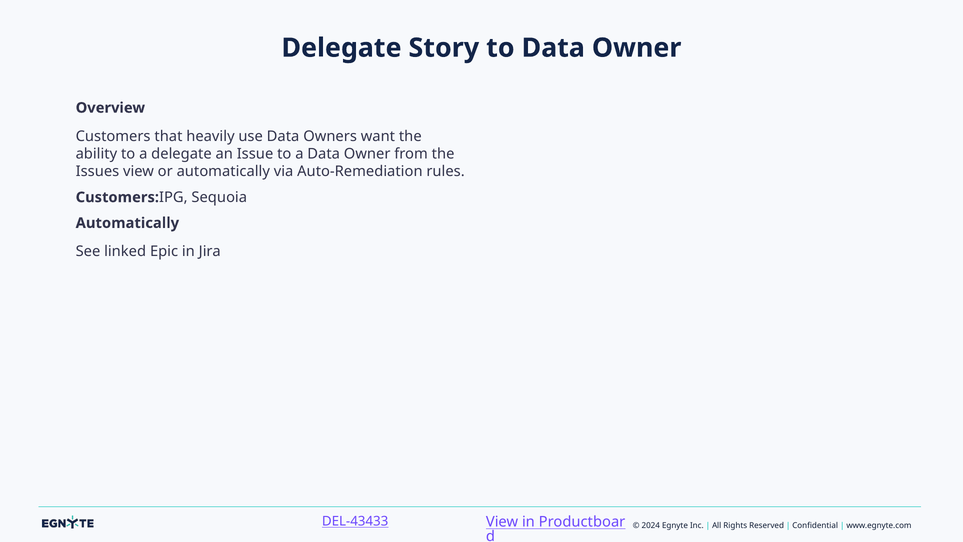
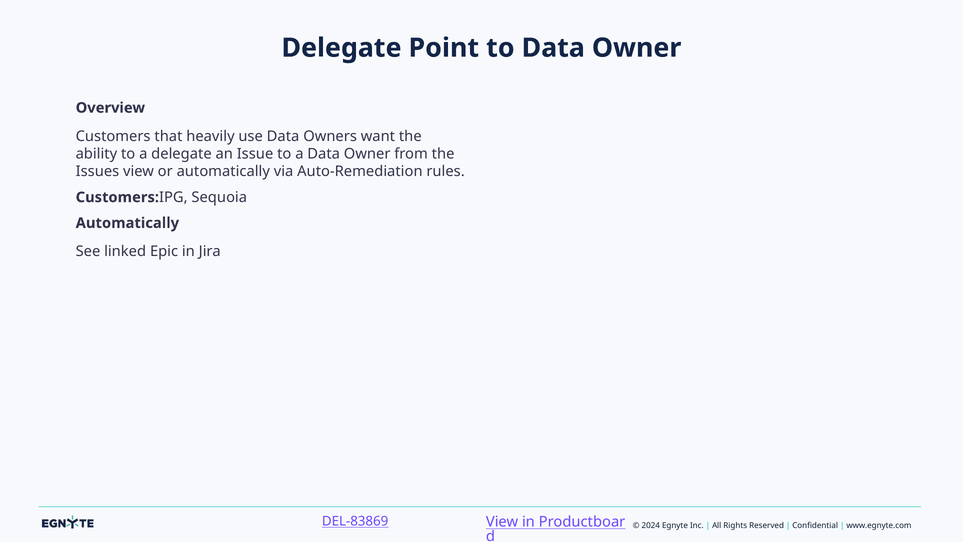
Story: Story -> Point (444, 48)
DEL-43433: DEL-43433 -> DEL-83869 (355, 521)
